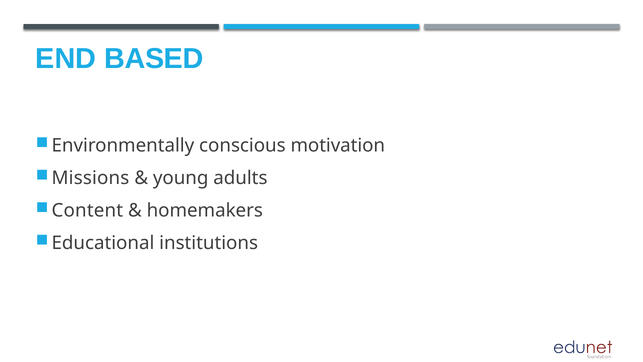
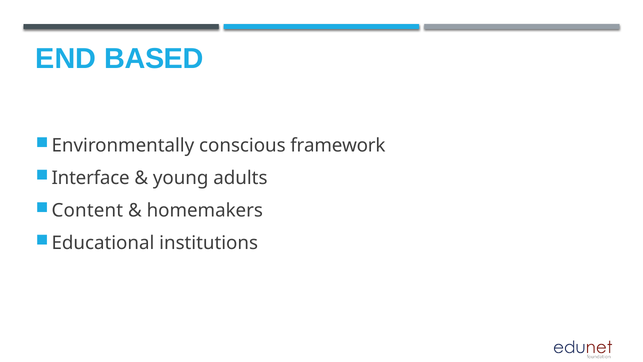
motivation: motivation -> framework (338, 146)
Missions: Missions -> Interface (91, 178)
